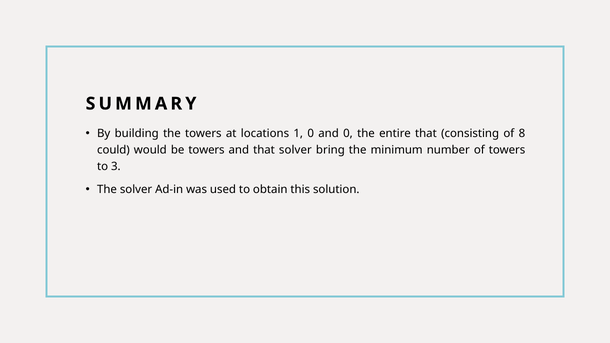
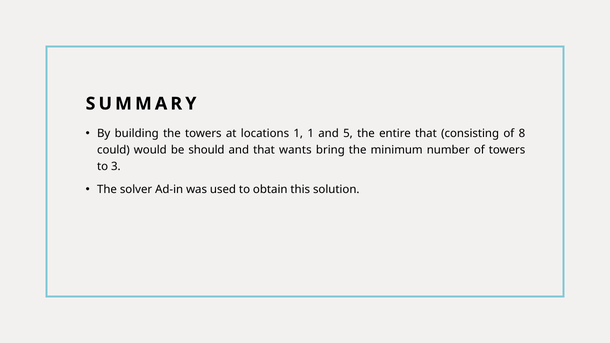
1 0: 0 -> 1 (311, 134)
and 0: 0 -> 5 (348, 134)
be towers: towers -> should (206, 150)
that solver: solver -> wants (295, 150)
